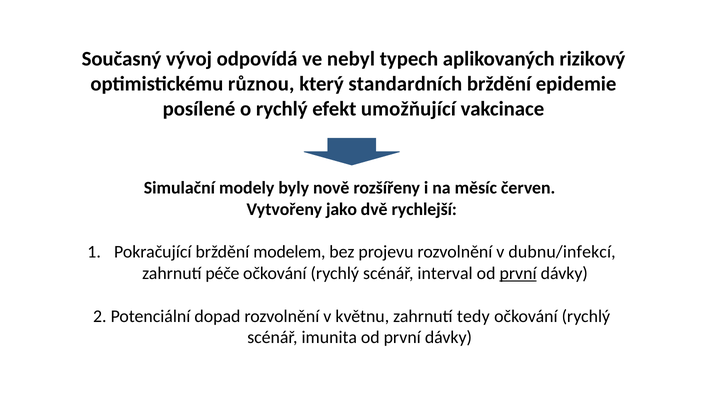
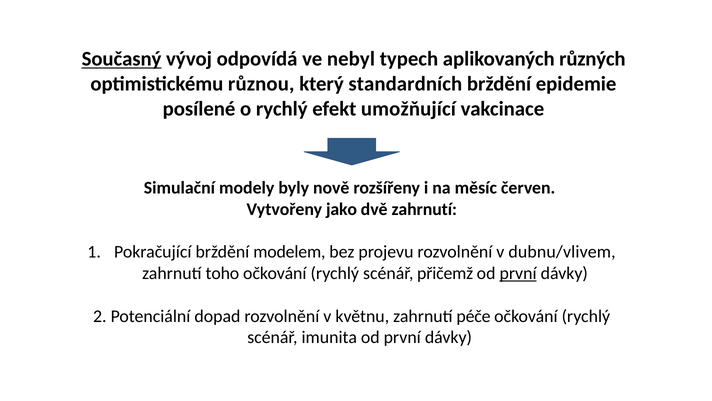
Současný underline: none -> present (122, 59)
rizikový: rizikový -> různých (592, 59)
dvě rychlejší: rychlejší -> zahrnutí (424, 209)
dubnu/infekcí: dubnu/infekcí -> dubnu/vlivem (562, 252)
péče: péče -> toho (222, 273)
interval: interval -> přičemž (445, 273)
tedy: tedy -> péče (474, 316)
